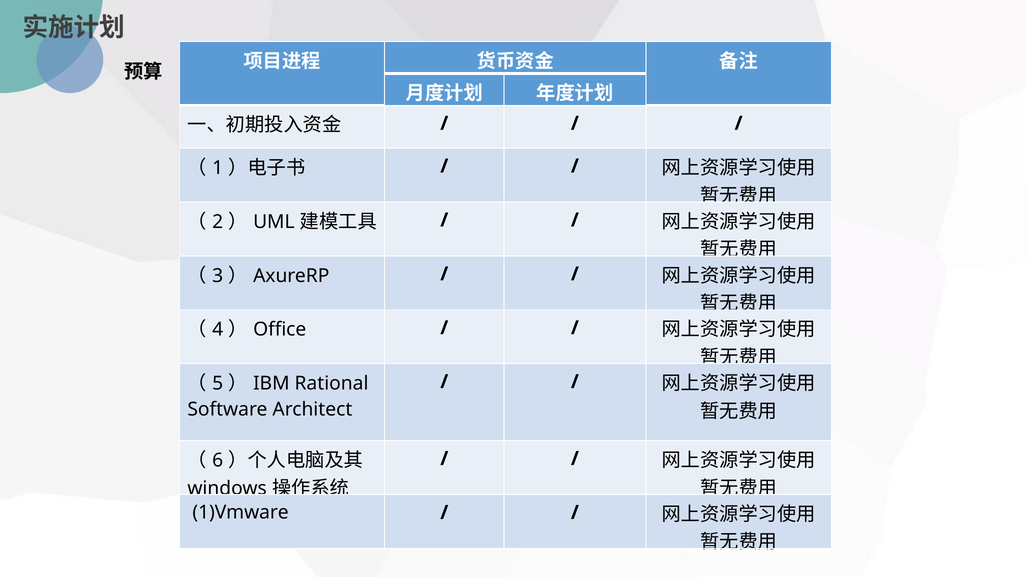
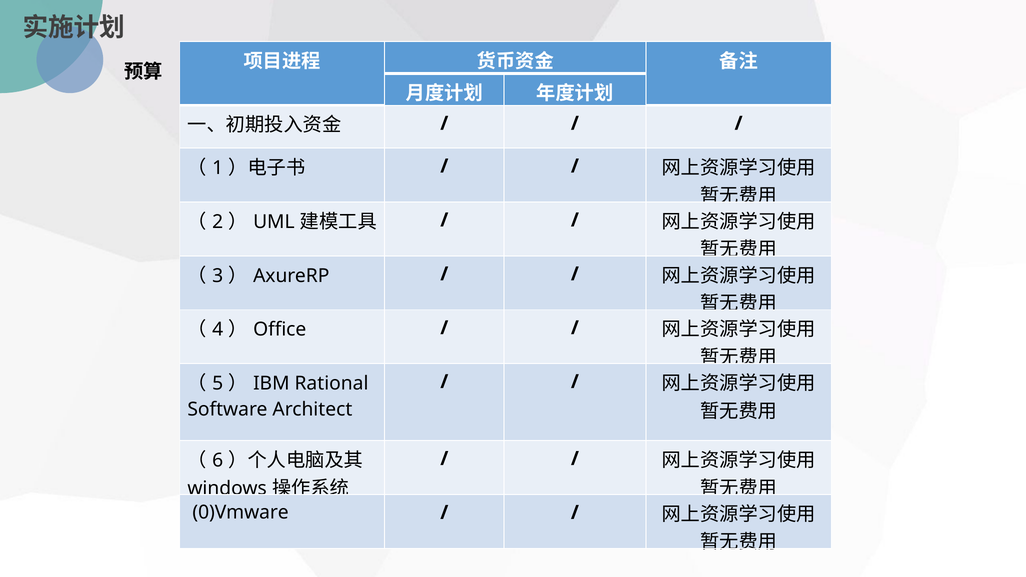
1)Vmware: 1)Vmware -> 0)Vmware (241, 513)
